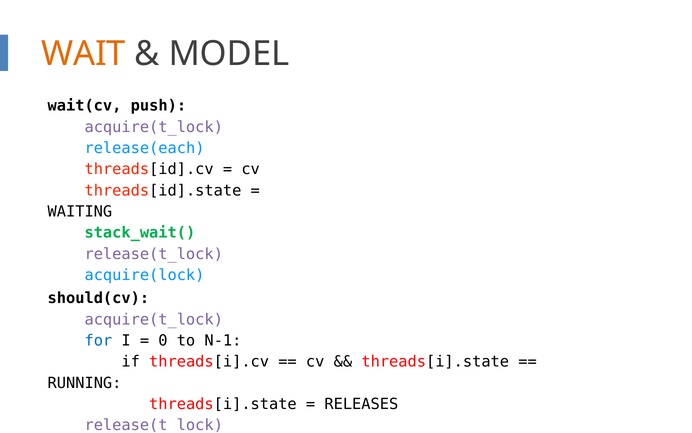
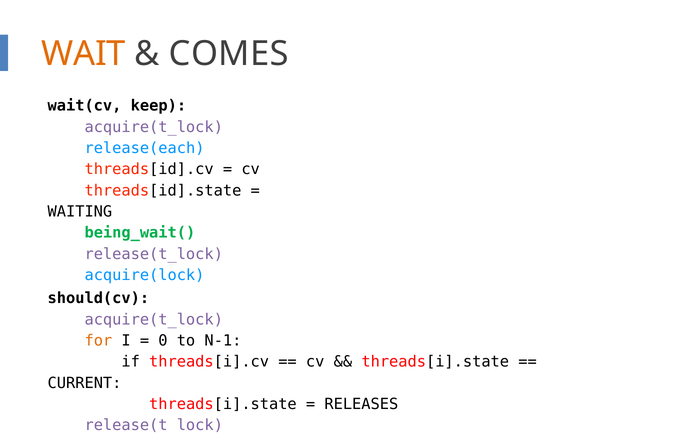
MODEL: MODEL -> COMES (229, 54)
push: push -> keep (158, 106)
stack_wait(: stack_wait( -> being_wait( (140, 233)
for colour: blue -> orange (98, 340)
RUNNING: RUNNING -> CURRENT (85, 383)
